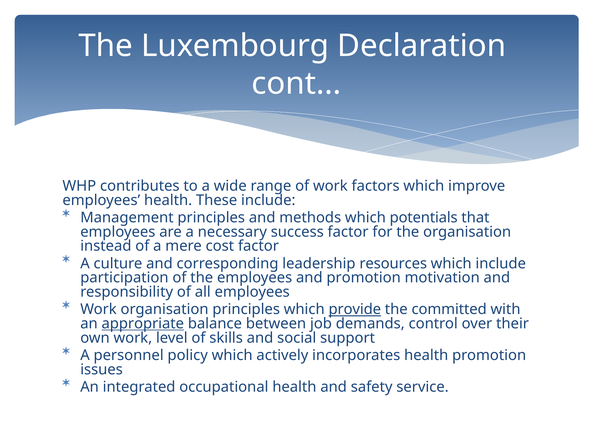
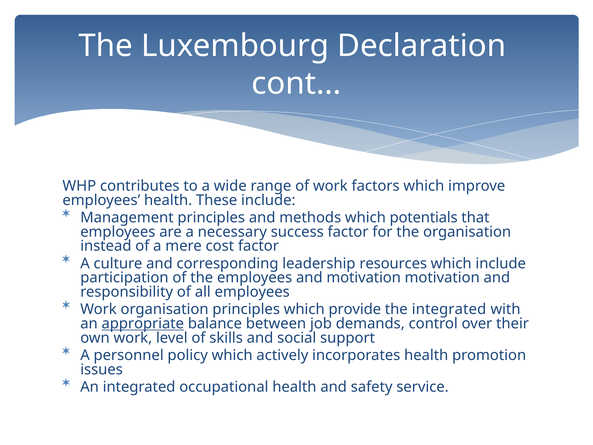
and promotion: promotion -> motivation (364, 278)
provide underline: present -> none (355, 309)
the committed: committed -> integrated (449, 309)
